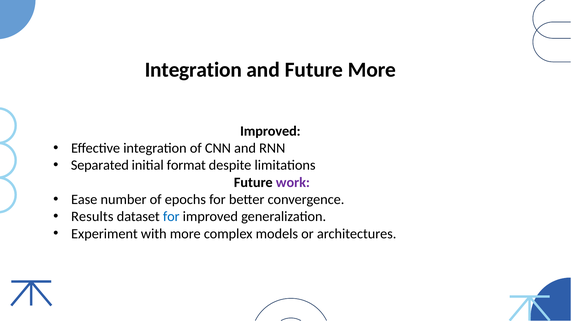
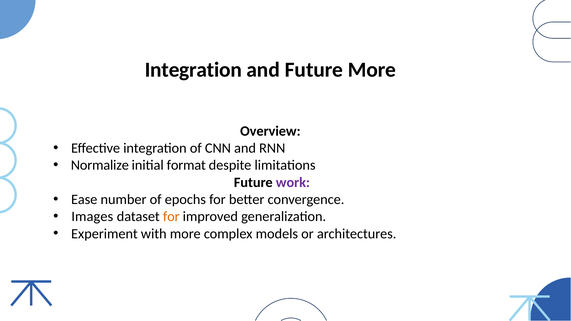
Improved: Improved -> Overview (270, 131)
Separated: Separated -> Normalize (100, 165)
Results: Results -> Images (92, 217)
for colour: blue -> orange (171, 217)
